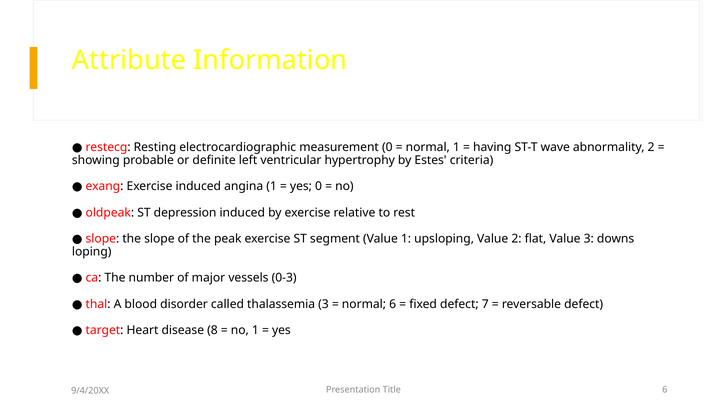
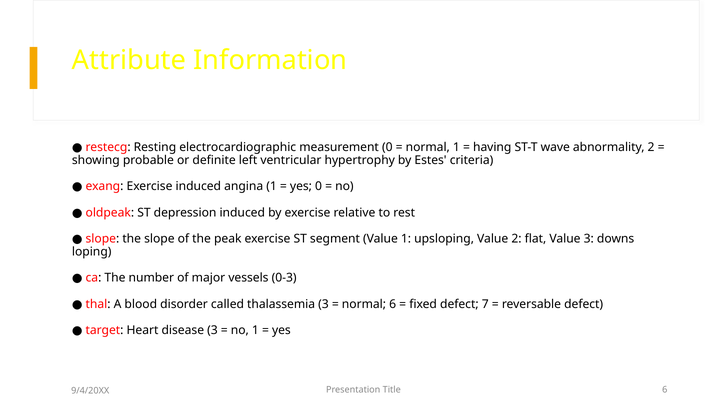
disease 8: 8 -> 3 (212, 330)
